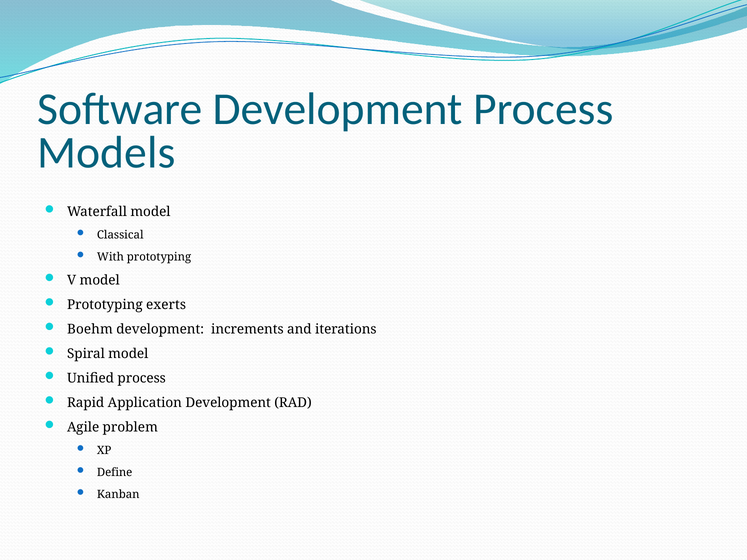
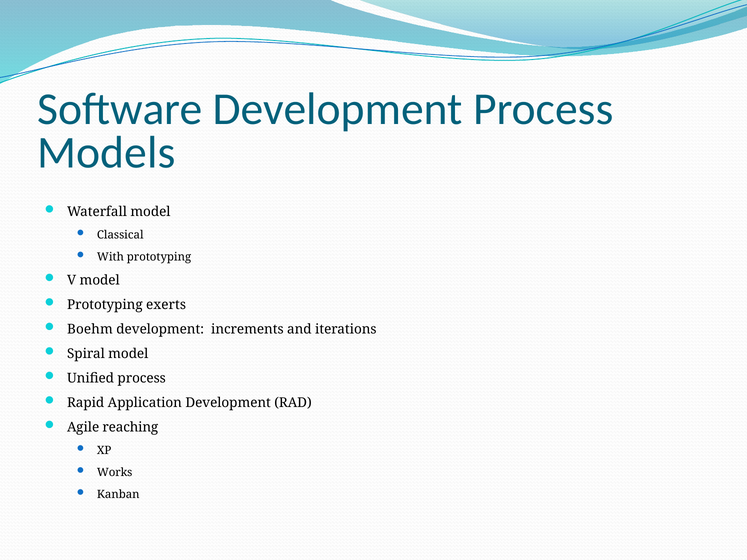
problem: problem -> reaching (130, 427)
Define: Define -> Works (115, 472)
